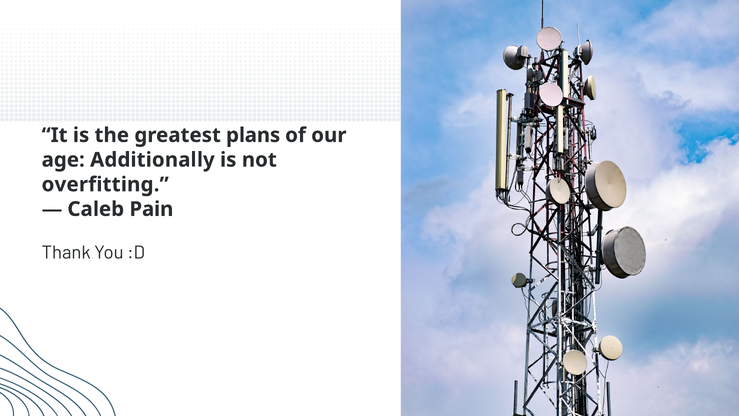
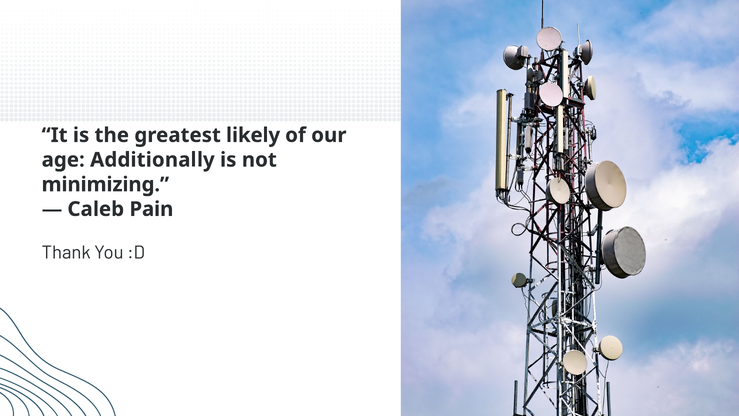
plans: plans -> likely (253, 135)
overfitting: overfitting -> minimizing (105, 184)
